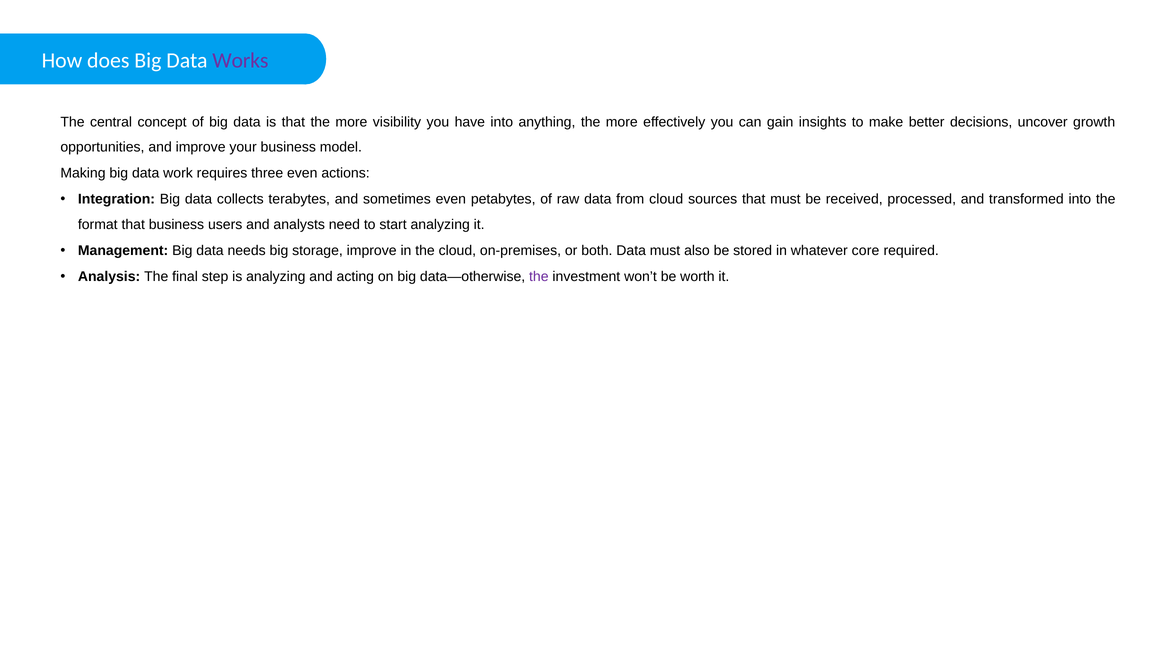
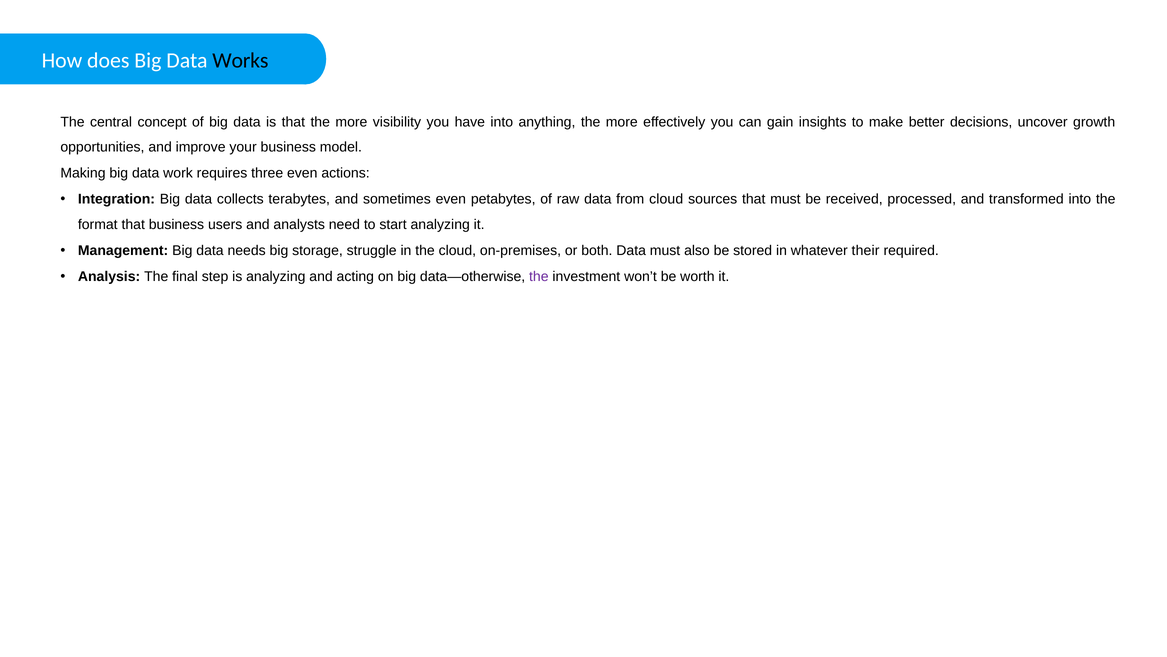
Works colour: purple -> black (240, 61)
storage improve: improve -> struggle (372, 250)
core: core -> their (866, 250)
